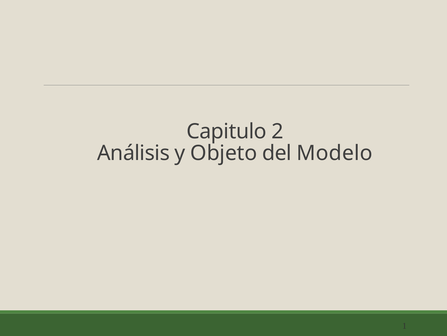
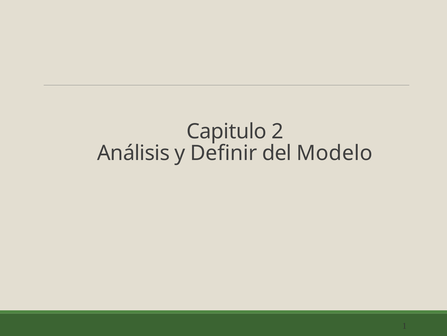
Objeto: Objeto -> Definir (224, 153)
